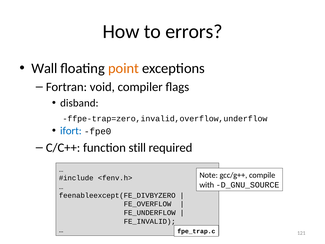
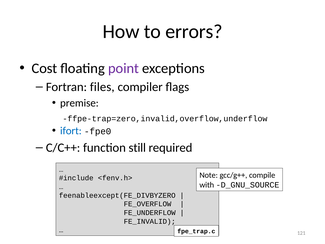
Wall: Wall -> Cost (44, 68)
point colour: orange -> purple (124, 68)
void: void -> files (102, 87)
disband: disband -> premise (79, 103)
